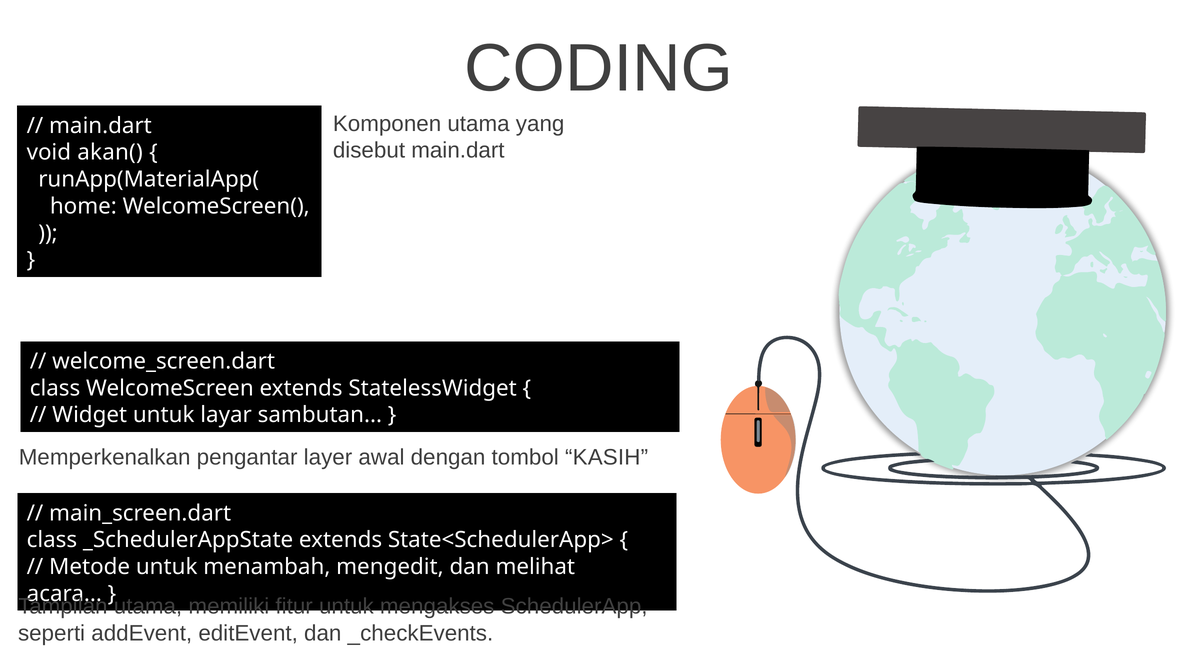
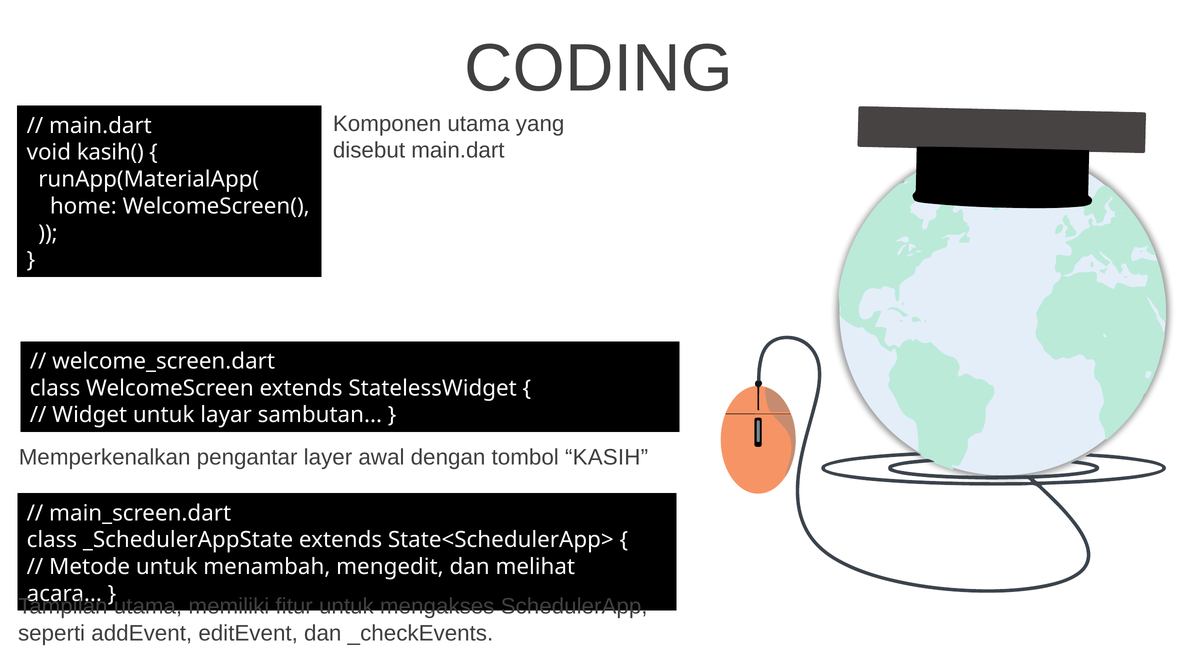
akan(: akan( -> kasih( (110, 153)
